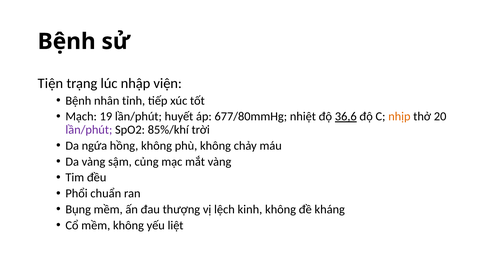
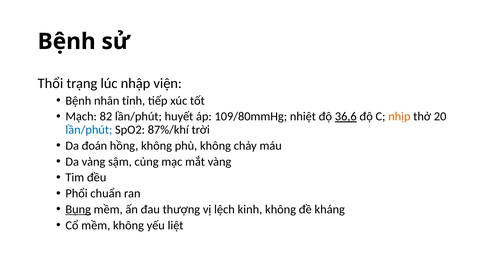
Tiện: Tiện -> Thổi (50, 84)
19: 19 -> 82 (106, 116)
677/80mmHg: 677/80mmHg -> 109/80mmHg (251, 116)
lần/phút colour: purple -> blue (89, 130)
85%/khí: 85%/khí -> 87%/khí (168, 130)
ngứa: ngứa -> đoán (94, 146)
Bụng underline: none -> present (78, 209)
